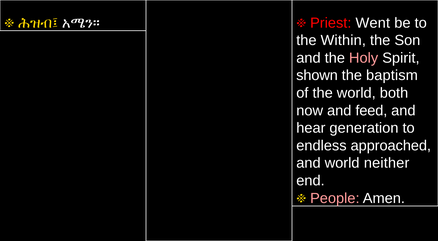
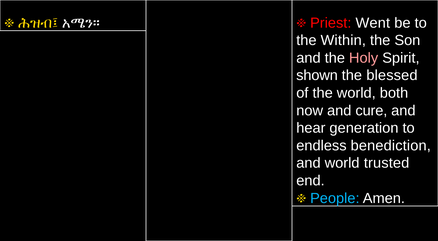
baptism: baptism -> blessed (392, 75)
feed: feed -> cure (371, 111)
approached: approached -> benediction (391, 146)
neither: neither -> trusted (387, 163)
People colour: pink -> light blue (335, 198)
